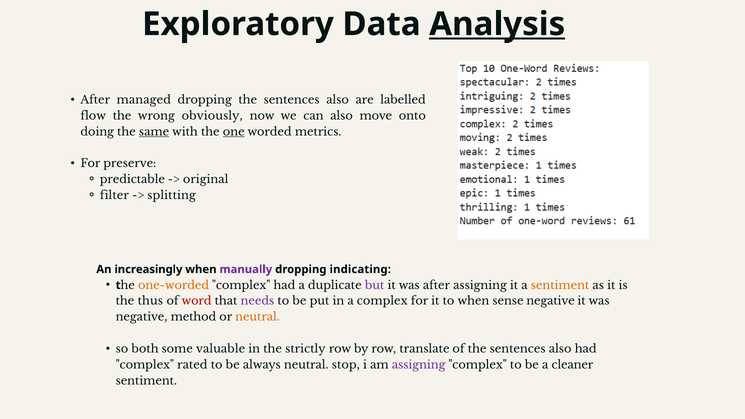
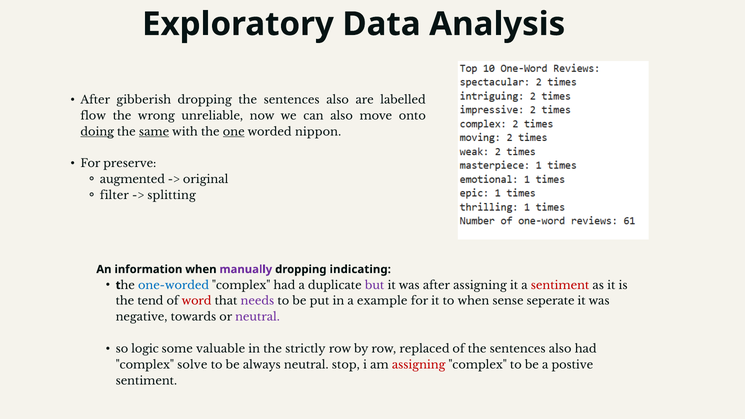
Analysis underline: present -> none (497, 24)
managed: managed -> gibberish (144, 100)
obviously: obviously -> unreliable (212, 116)
doing underline: none -> present (97, 132)
metrics: metrics -> nippon (318, 132)
predictable: predictable -> augmented (132, 180)
increasingly: increasingly -> information (148, 269)
one-worded colour: orange -> blue (174, 285)
sentiment colour: orange -> red (560, 285)
thus: thus -> tend (150, 301)
a complex: complex -> example (382, 301)
sense negative: negative -> seperate (551, 301)
method: method -> towards (193, 317)
neutral colour: orange -> purple (257, 317)
both: both -> logic (145, 349)
translate: translate -> replaced (424, 349)
rated: rated -> solve (192, 365)
assigning colour: purple -> red (419, 365)
cleaner: cleaner -> postive (572, 365)
